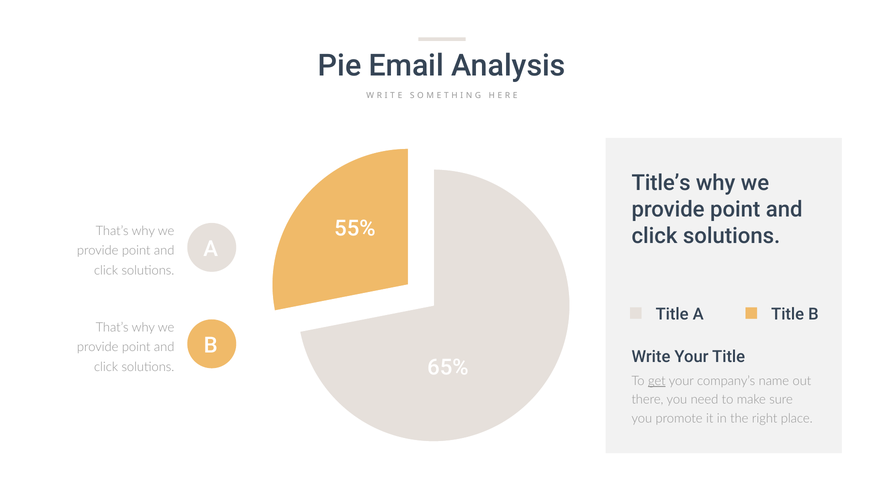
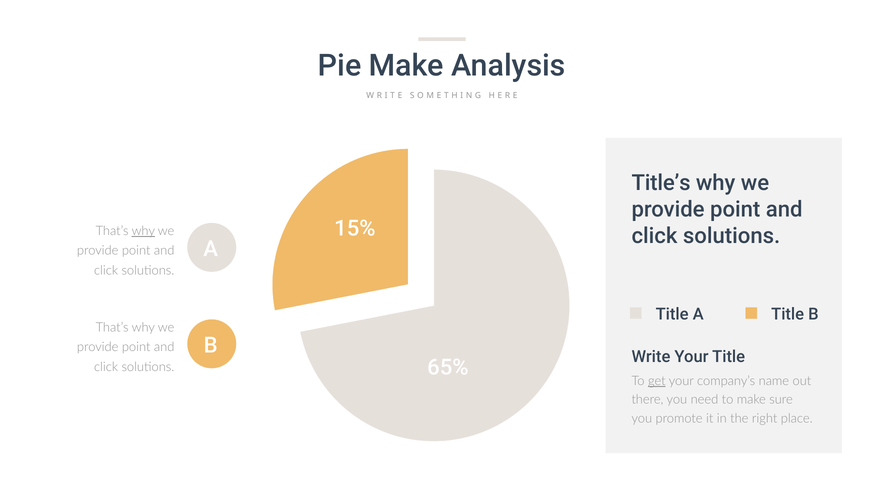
Pie Email: Email -> Make (406, 66)
55%: 55% -> 15% (355, 229)
why underline: none -> present (143, 231)
